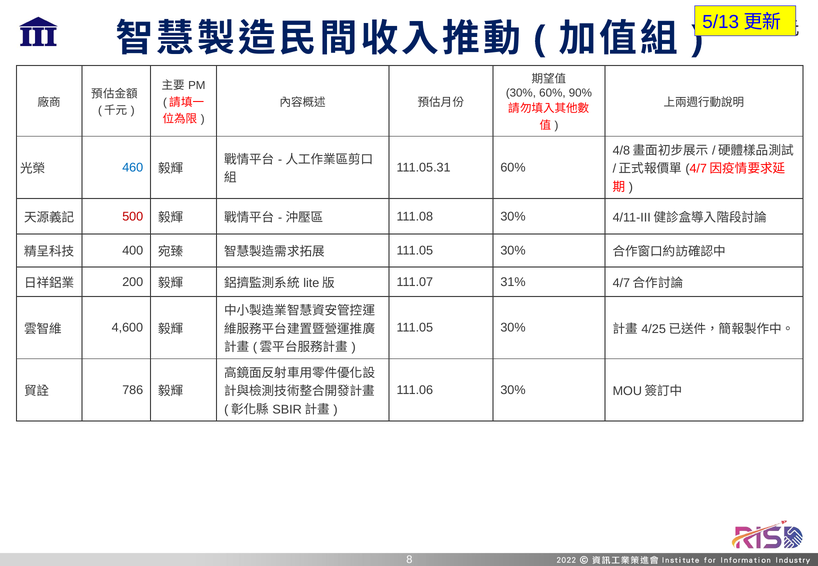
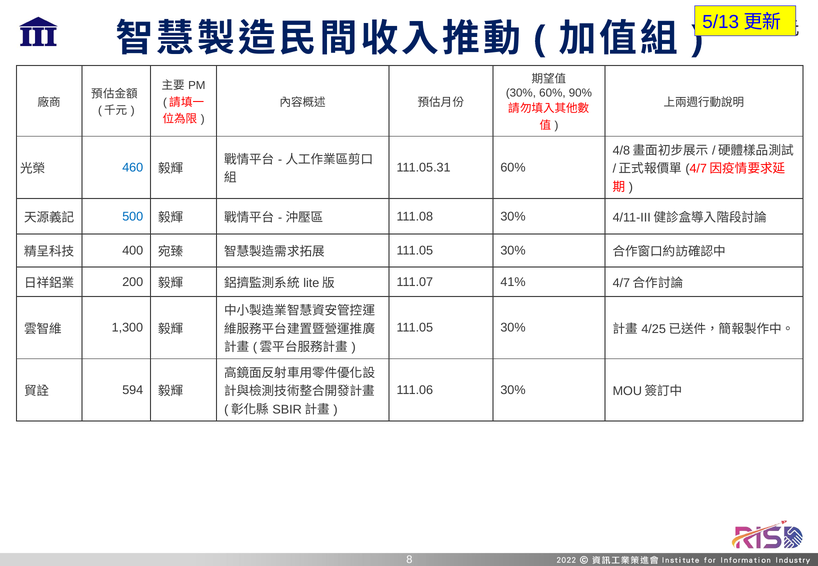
500 colour: red -> blue (133, 217)
31%: 31% -> 41% (513, 282)
4,600: 4,600 -> 1,300 (127, 328)
786: 786 -> 594 (133, 390)
